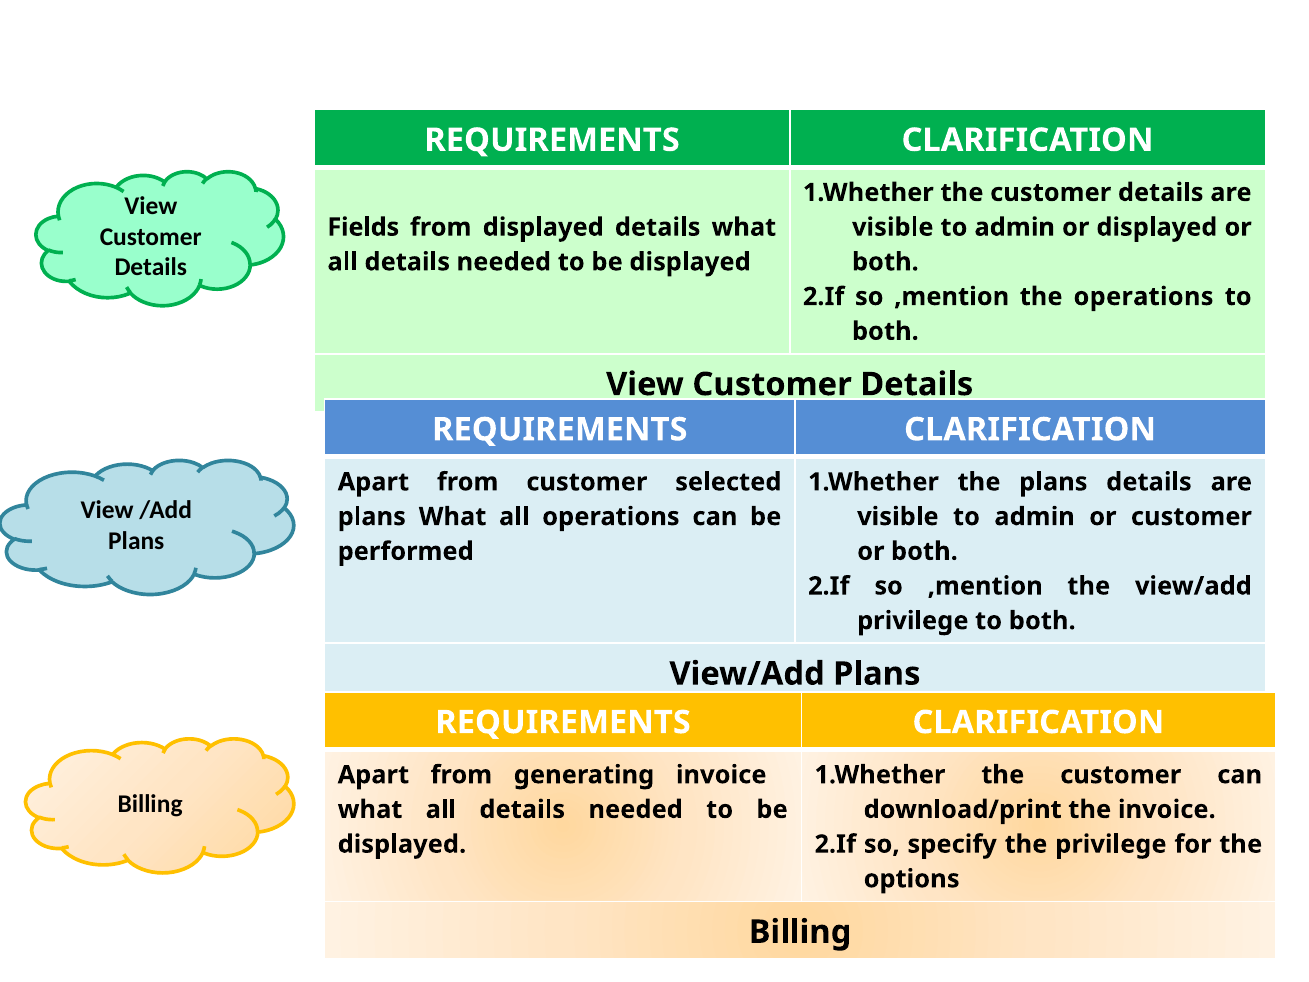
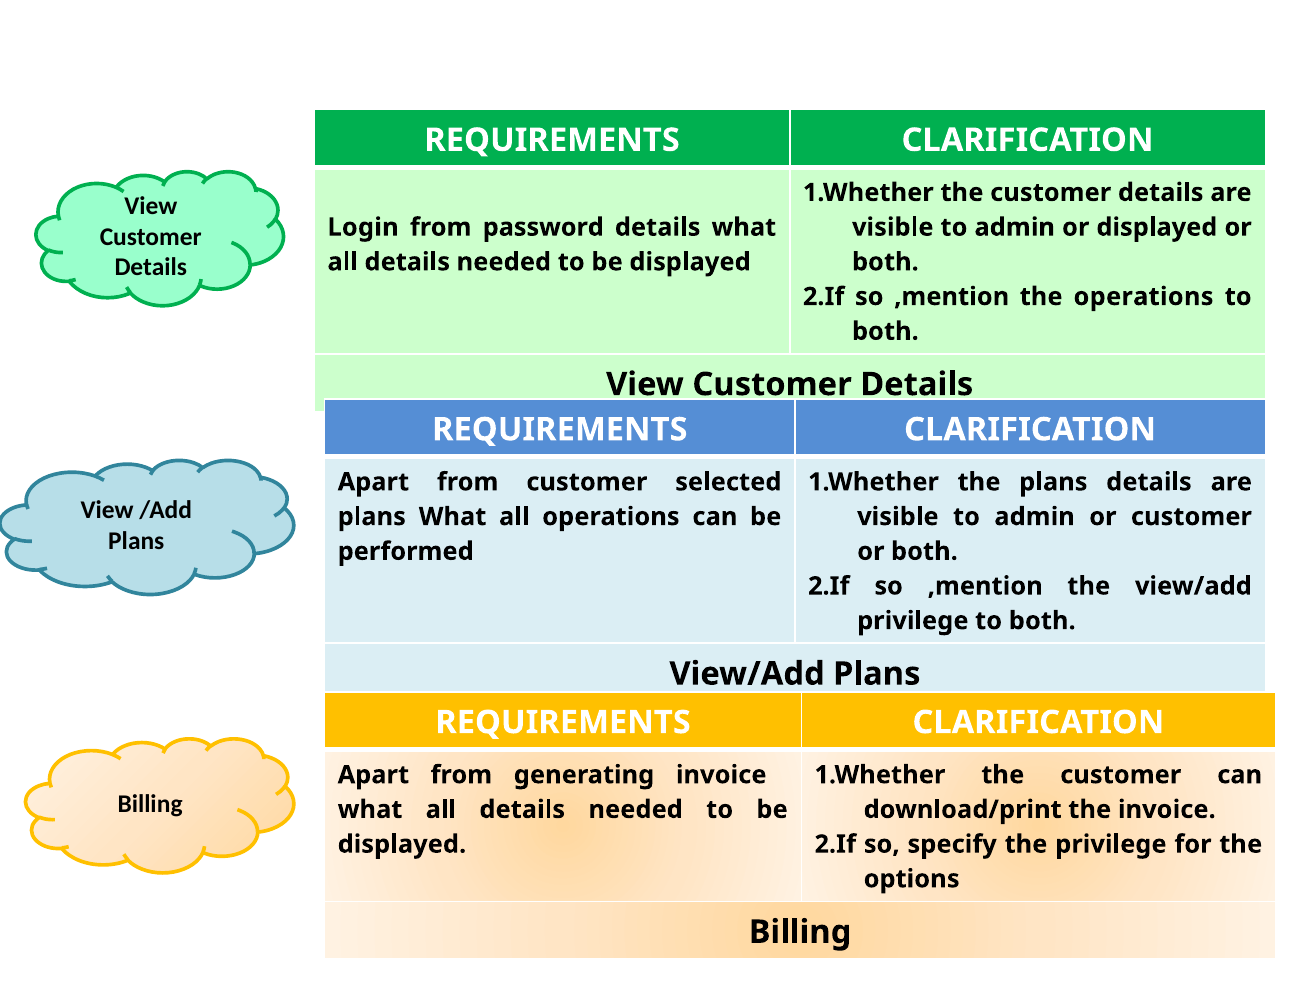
Fields: Fields -> Login (363, 227)
from displayed: displayed -> password (543, 227)
